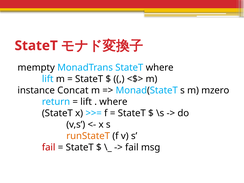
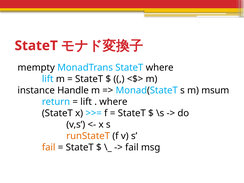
Concat: Concat -> Handle (73, 90)
mzero: mzero -> msum (215, 90)
fail colour: red -> orange (49, 147)
